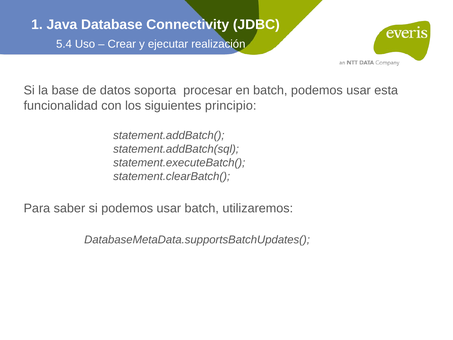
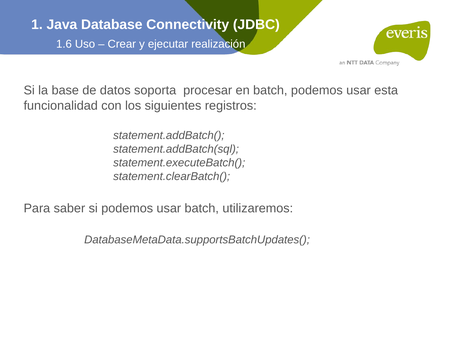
5.4: 5.4 -> 1.6 (64, 44)
principio: principio -> registros (231, 105)
